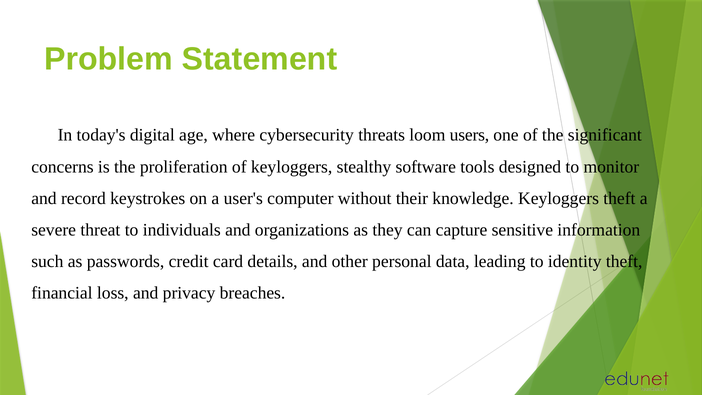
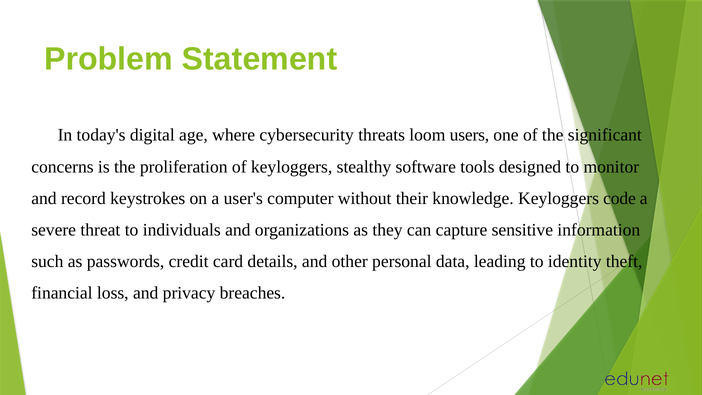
Keyloggers theft: theft -> code (619, 198)
